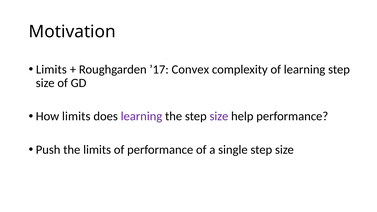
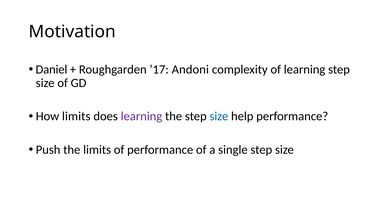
Limits: Limits -> Daniel (51, 69)
Convex: Convex -> Andoni (190, 69)
size colour: purple -> blue (219, 116)
